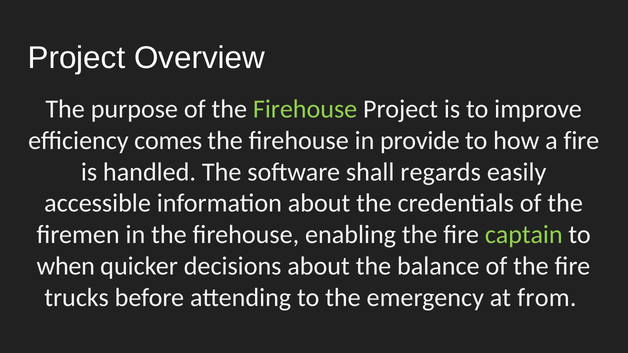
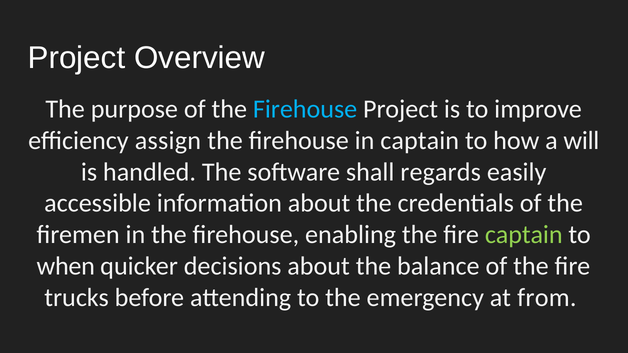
Firehouse colour: light green -> light blue (305, 109)
comes: comes -> assign (168, 141)
in provide: provide -> captain (420, 141)
a fire: fire -> will (581, 141)
